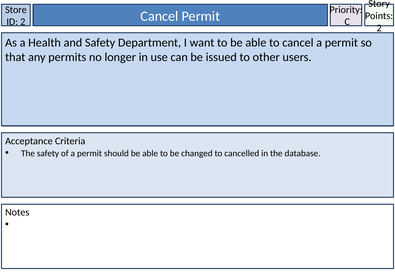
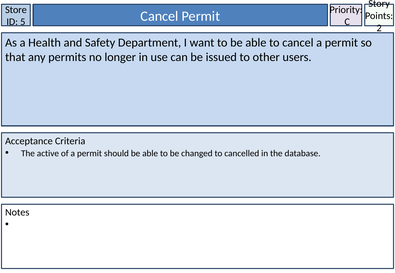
ID 2: 2 -> 5 (23, 22)
The safety: safety -> active (48, 154)
